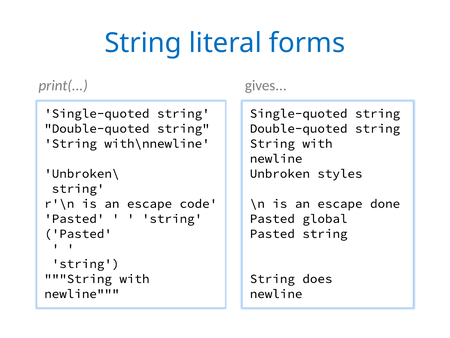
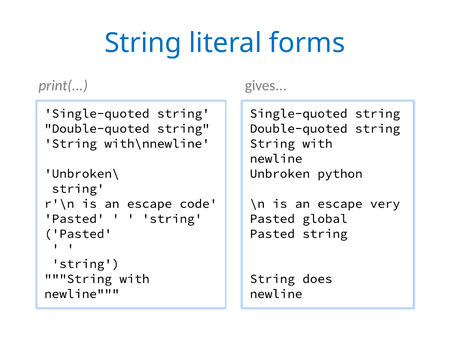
styles: styles -> python (340, 173)
done: done -> very (385, 203)
